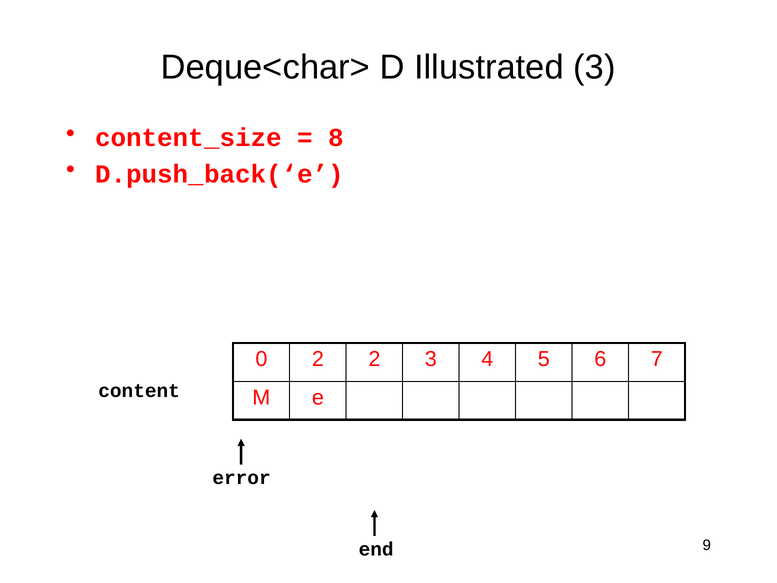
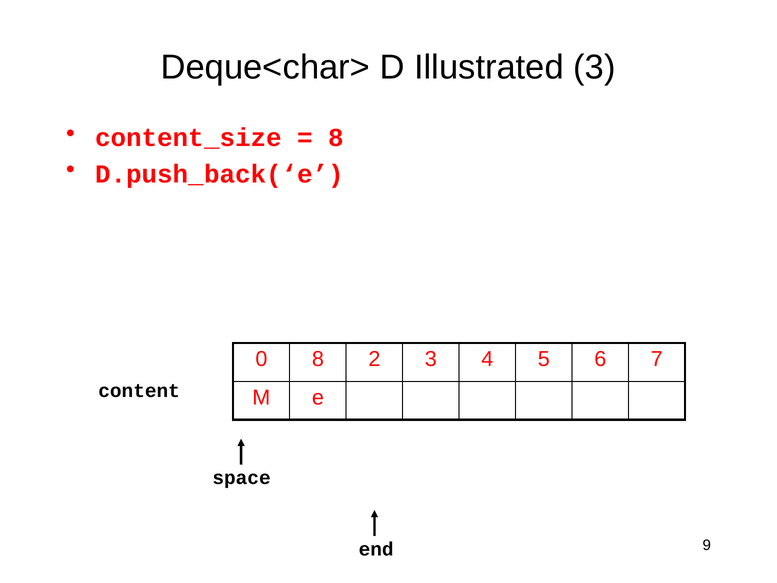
0 2: 2 -> 8 (318, 359)
error: error -> space (242, 478)
